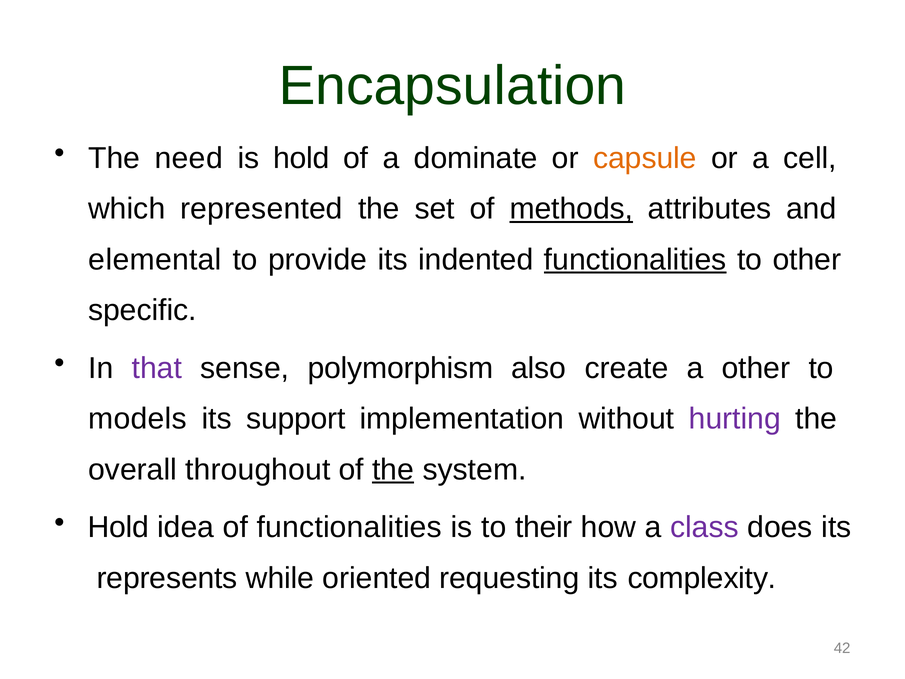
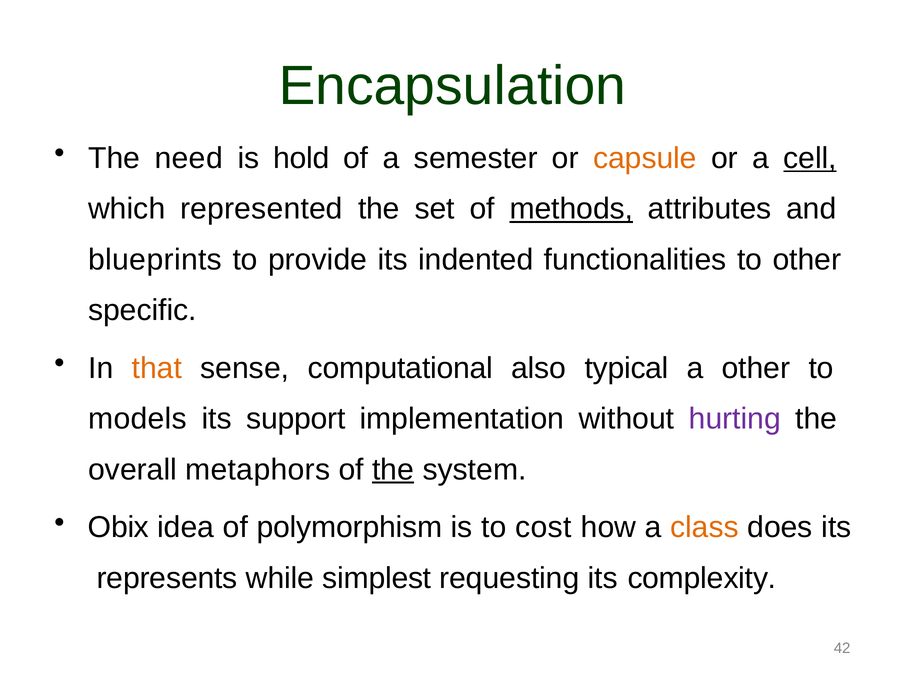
dominate: dominate -> semester (476, 158)
cell underline: none -> present (810, 158)
elemental: elemental -> blueprints (155, 260)
functionalities underline: present -> none (635, 260)
that colour: purple -> orange (157, 368)
polymorphism: polymorphism -> computational (400, 368)
create: create -> typical (627, 368)
throughout: throughout -> metaphors (258, 469)
Hold: Hold -> Obix (118, 527)
of functionalities: functionalities -> polymorphism (350, 527)
their: their -> cost (543, 527)
class colour: purple -> orange (704, 527)
oriented: oriented -> simplest (377, 578)
